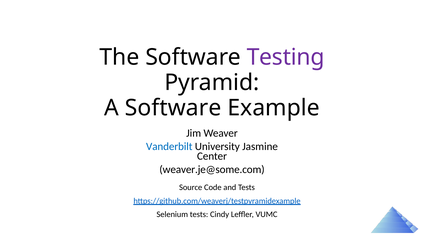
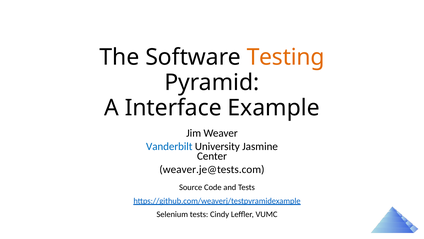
Testing colour: purple -> orange (286, 57)
A Software: Software -> Interface (173, 108)
weaver.je@some.com: weaver.je@some.com -> weaver.je@tests.com (212, 169)
